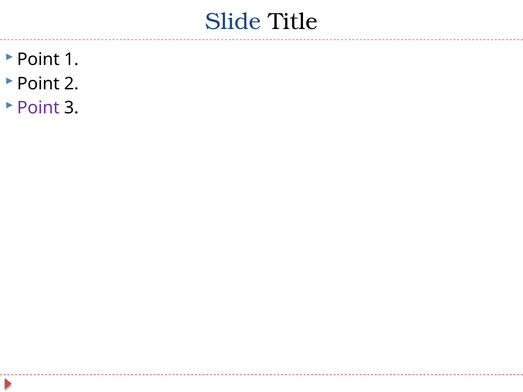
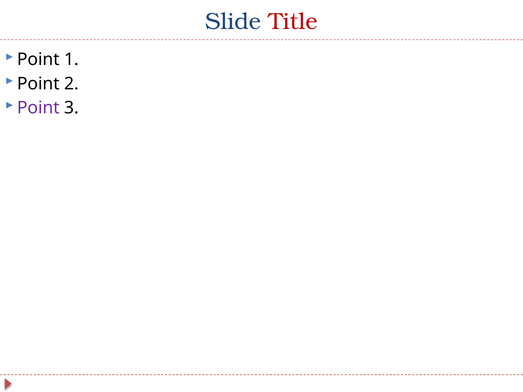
Title colour: black -> red (293, 22)
